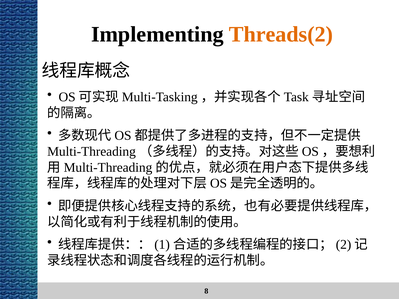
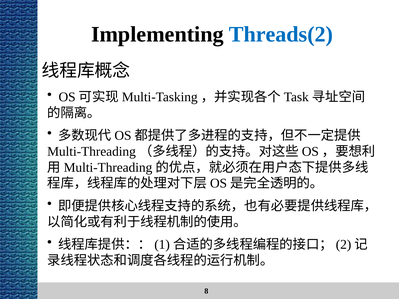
Threads(2 colour: orange -> blue (281, 34)
